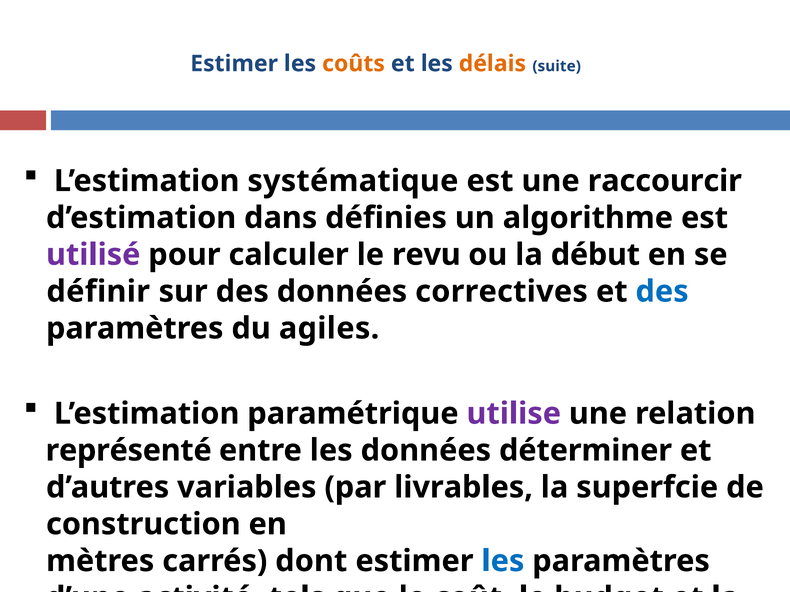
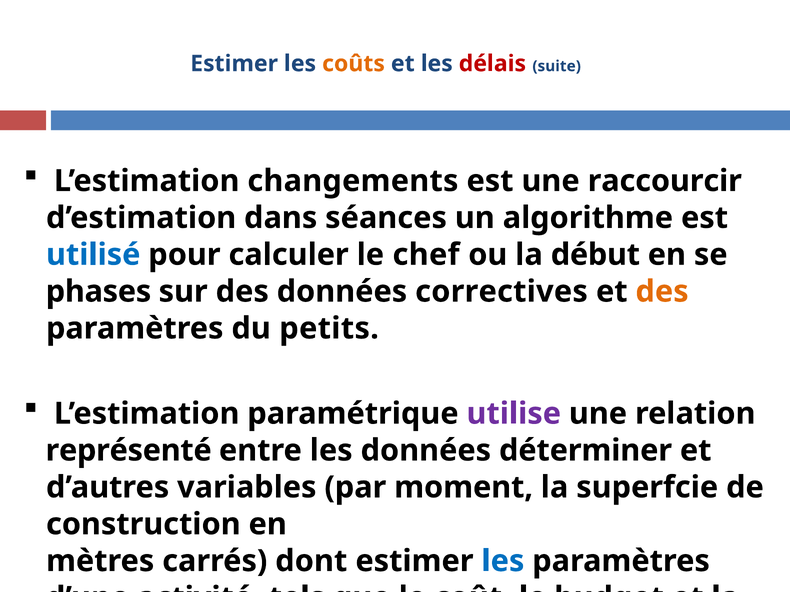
délais colour: orange -> red (492, 64)
systématique: systématique -> changements (353, 181)
définies: définies -> séances (386, 218)
utilisé colour: purple -> blue (93, 255)
revu: revu -> chef (426, 255)
définir: définir -> phases (99, 292)
des colour: blue -> orange (662, 292)
agiles: agiles -> petits (329, 329)
livrables: livrables -> moment (464, 488)
